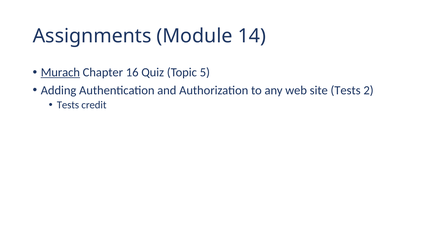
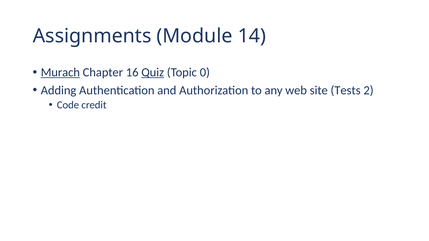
Quiz underline: none -> present (153, 73)
5: 5 -> 0 (205, 73)
Tests: Tests -> Code (68, 105)
